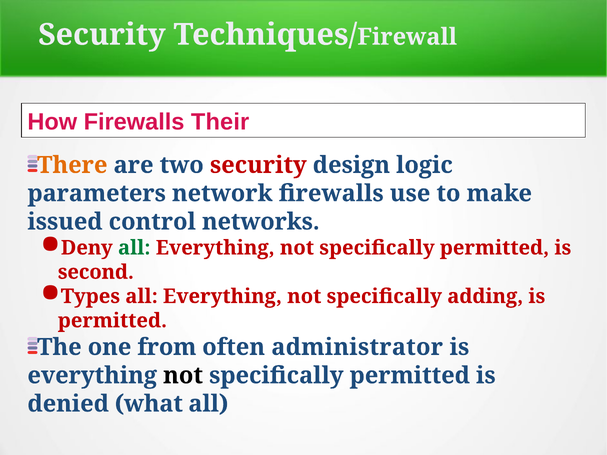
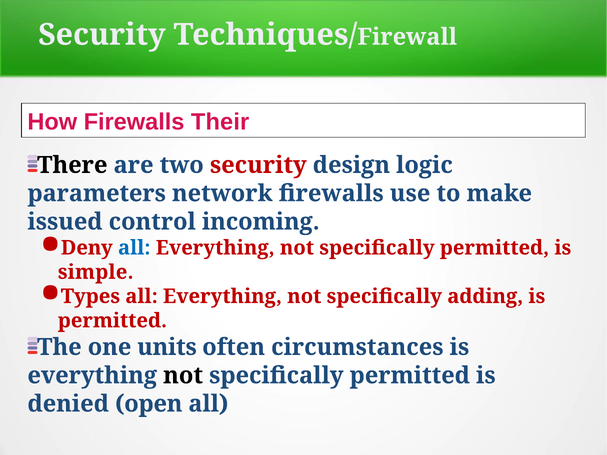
There colour: orange -> black (72, 165)
networks: networks -> incoming (261, 222)
all colour: green -> blue (134, 248)
second: second -> simple (96, 272)
from: from -> units (167, 347)
administrator: administrator -> circumstances (357, 347)
what: what -> open (149, 404)
